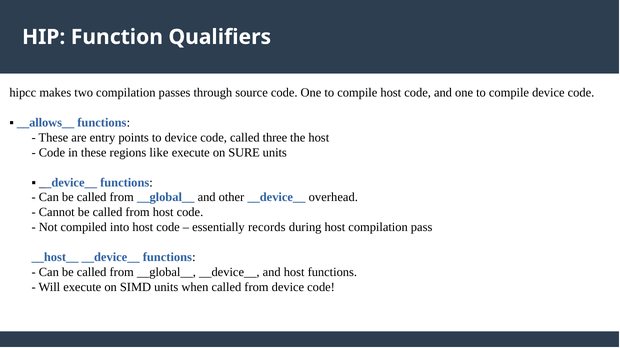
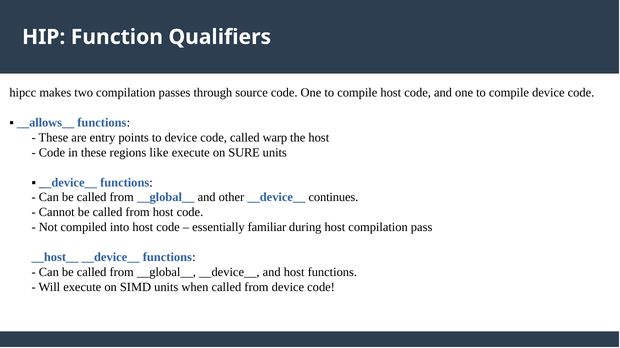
three: three -> warp (275, 138)
overhead: overhead -> continues (333, 198)
records: records -> familiar (267, 228)
